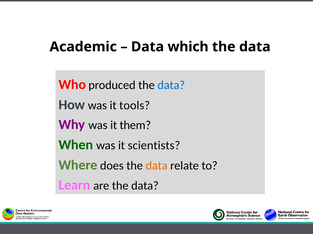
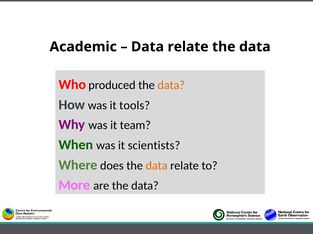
which: which -> relate (188, 47)
data colour: blue -> orange (171, 85)
them: them -> team (135, 125)
Learn: Learn -> More (74, 186)
